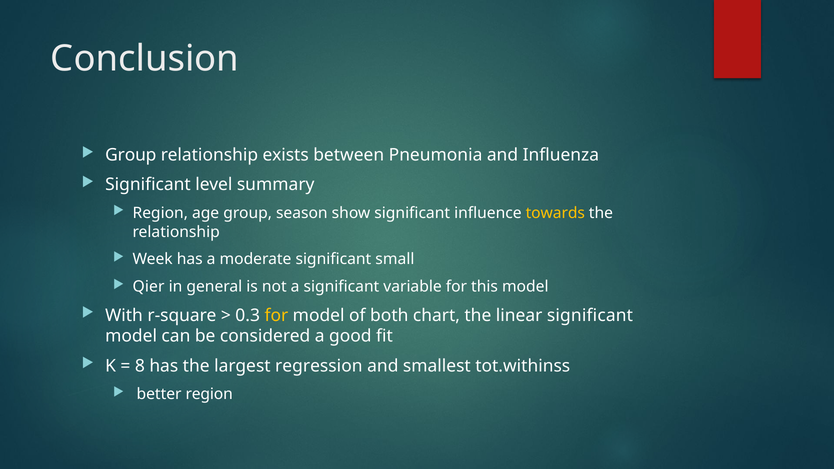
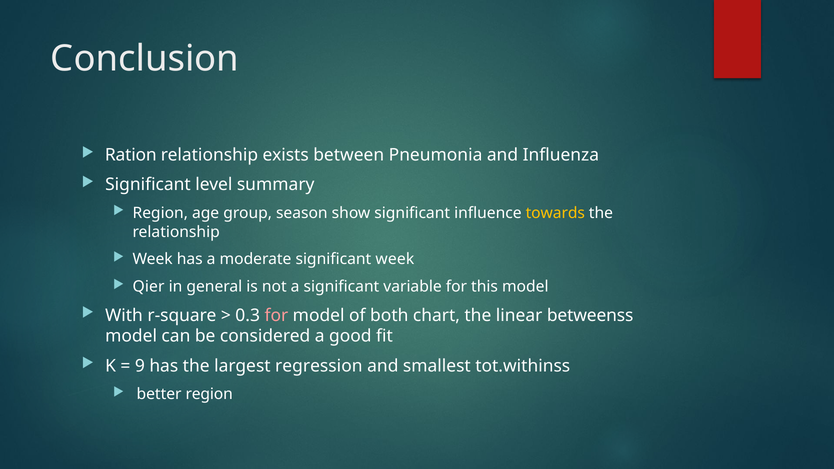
Group: Group -> Ration (131, 155)
significant small: small -> week (395, 259)
for colour: yellow -> pink (276, 315)
linear significant: significant -> betweenss (590, 315)
8: 8 -> 9 (140, 366)
